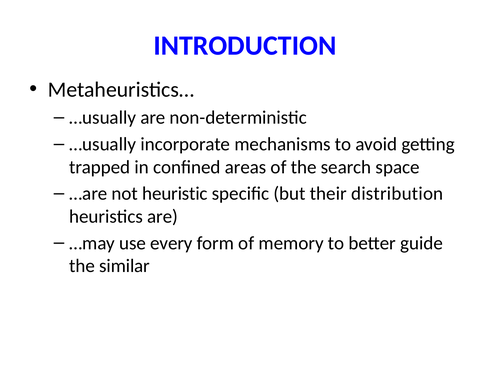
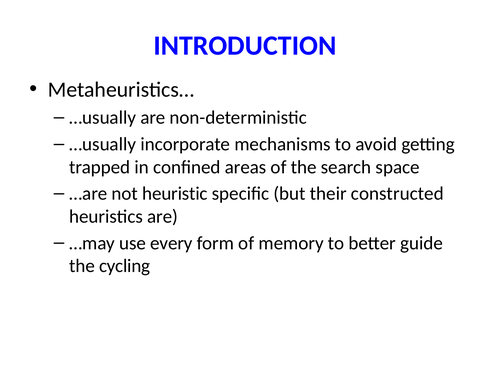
distribution: distribution -> constructed (397, 194)
similar: similar -> cycling (125, 266)
